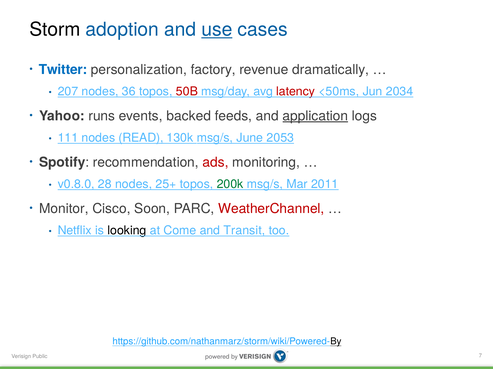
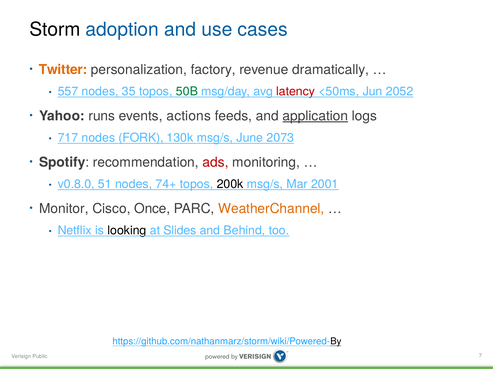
use underline: present -> none (217, 30)
Twitter colour: blue -> orange (63, 70)
207: 207 -> 557 (68, 92)
36: 36 -> 35 (129, 92)
50B colour: red -> green (187, 92)
2034: 2034 -> 2052 (400, 92)
backed: backed -> actions (189, 116)
111: 111 -> 717 (68, 138)
READ: READ -> FORK (141, 138)
2053: 2053 -> 2073 (280, 138)
28: 28 -> 51 (105, 184)
25+: 25+ -> 74+ (166, 184)
200k colour: green -> black (230, 184)
2011: 2011 -> 2001 (325, 184)
Soon: Soon -> Once (152, 209)
WeatherChannel colour: red -> orange (271, 209)
Come: Come -> Slides (180, 231)
Transit: Transit -> Behind (245, 231)
